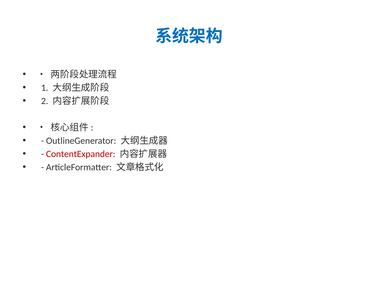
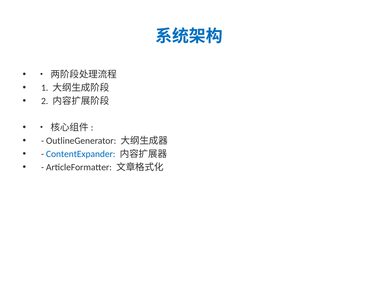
ContentExpander colour: red -> blue (81, 154)
